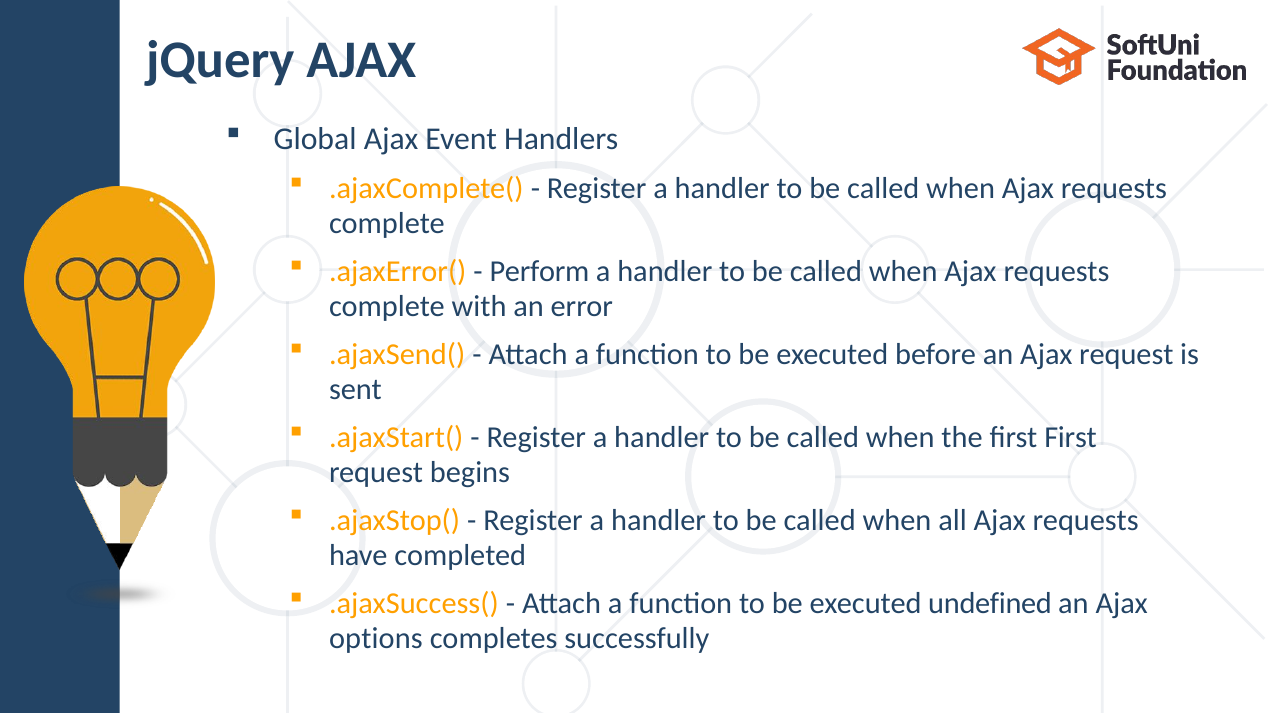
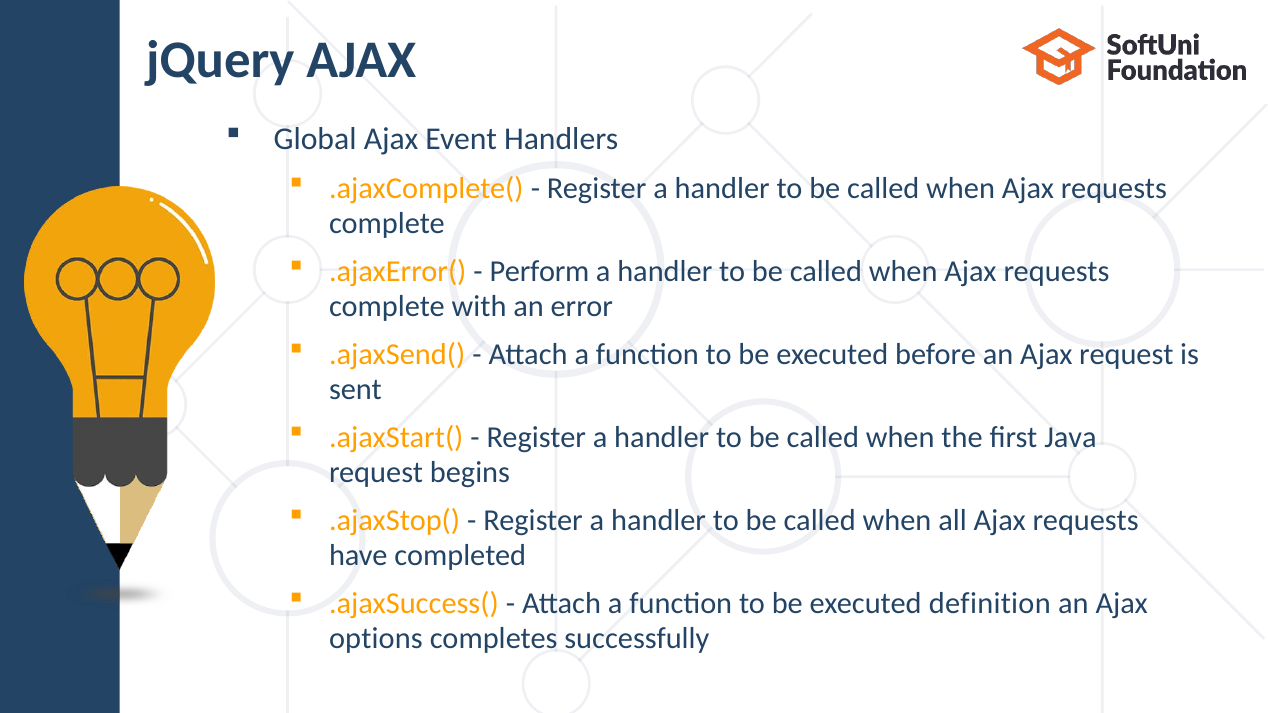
first First: First -> Java (1070, 438)
undefined: undefined -> definition (990, 604)
